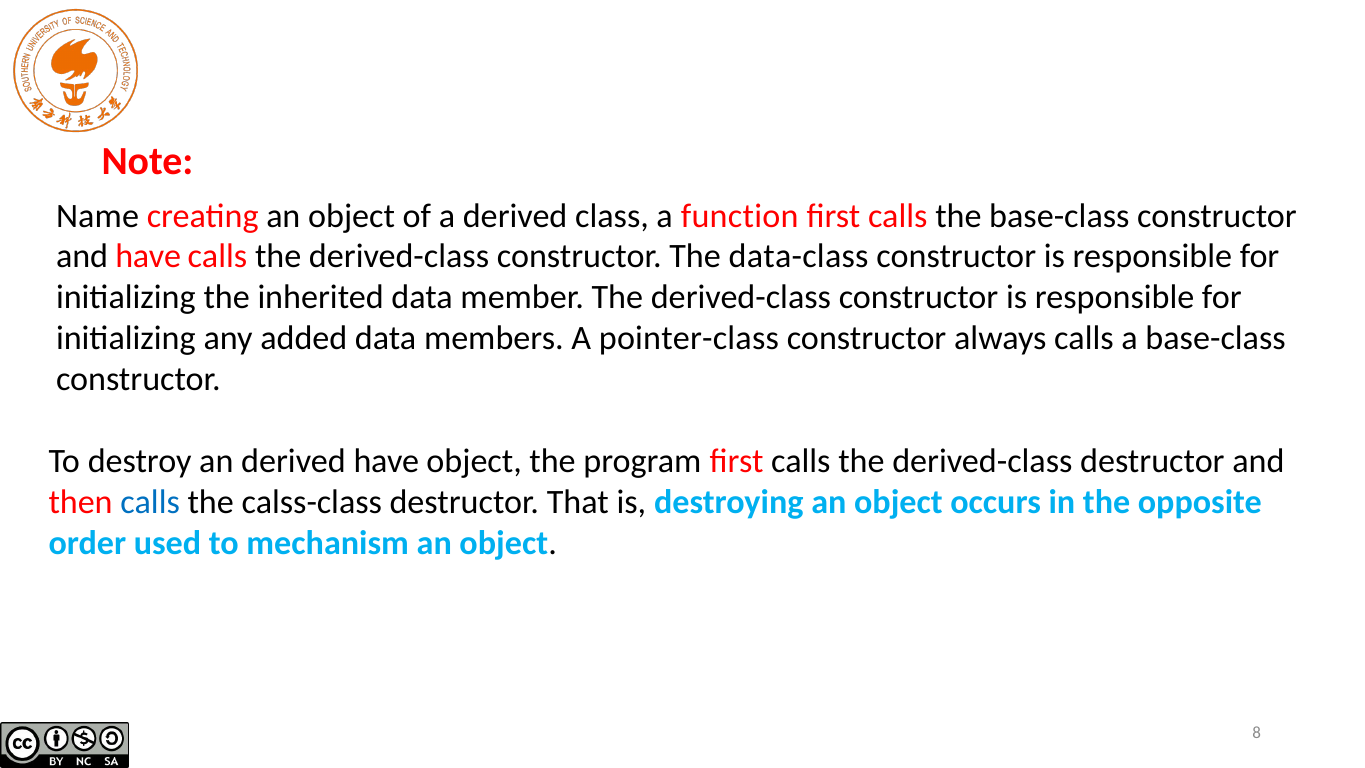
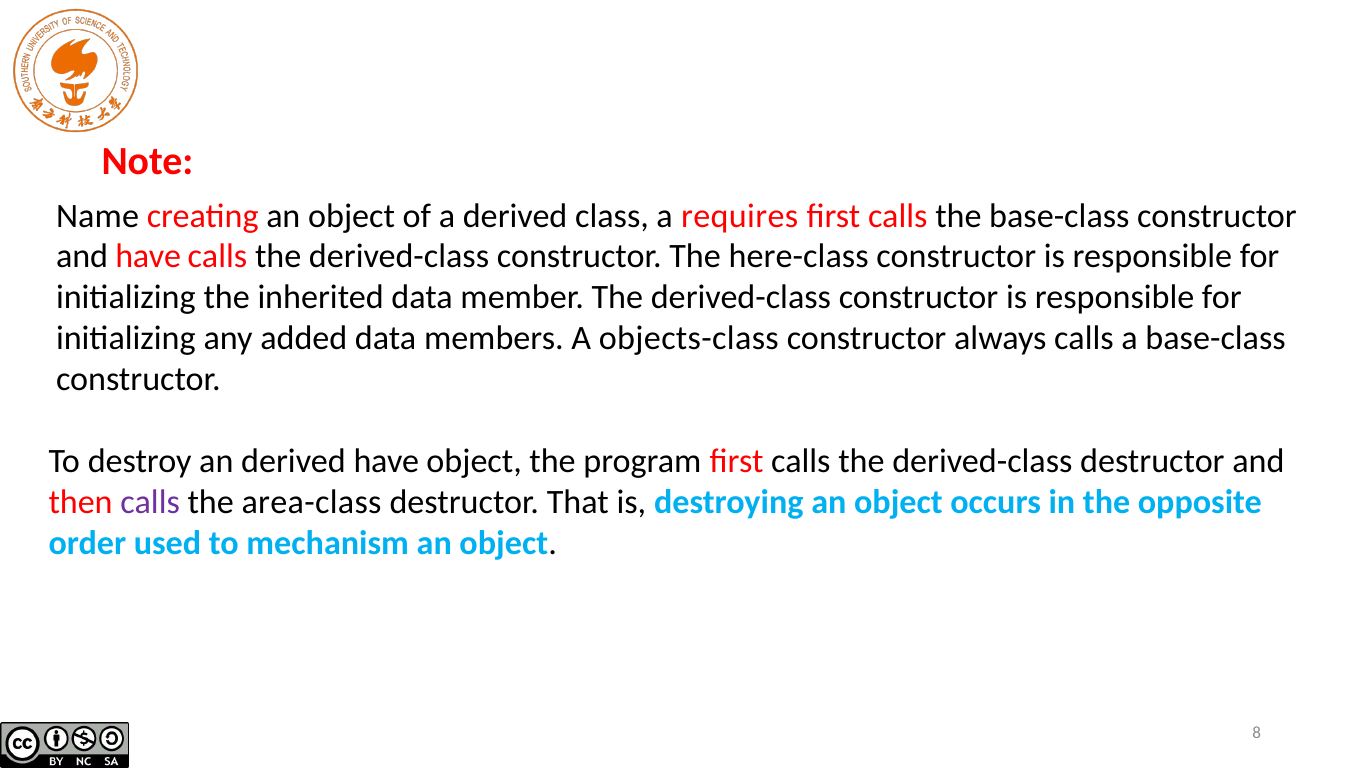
function: function -> requires (740, 216)
data-class: data-class -> here-class (799, 257)
pointer-class: pointer-class -> objects-class (689, 339)
calls colour: blue -> purple (150, 502)
calss-class: calss-class -> area-class (312, 502)
